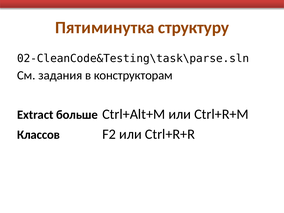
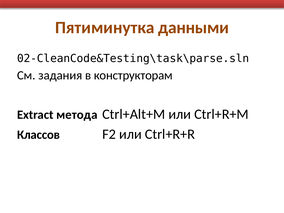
структуру: структуру -> данными (194, 27)
больше: больше -> метода (77, 115)
